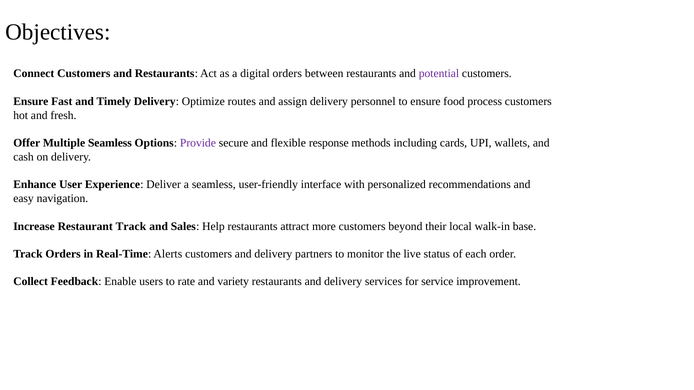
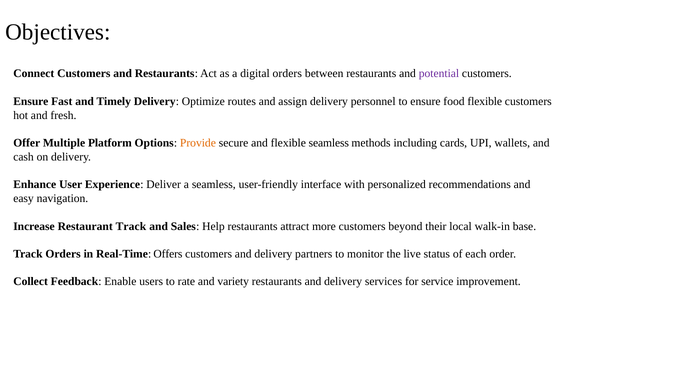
food process: process -> flexible (485, 102)
Multiple Seamless: Seamless -> Platform (110, 143)
Provide colour: purple -> orange (198, 143)
flexible response: response -> seamless (329, 143)
Alerts: Alerts -> Offers (168, 254)
